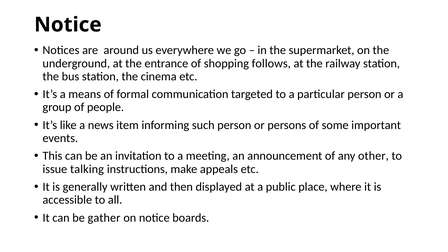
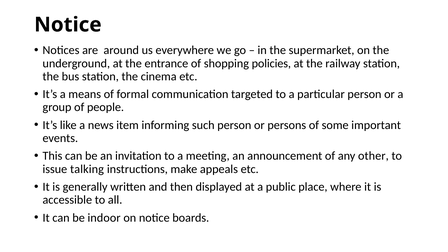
follows: follows -> policies (271, 63)
gather: gather -> indoor (104, 218)
